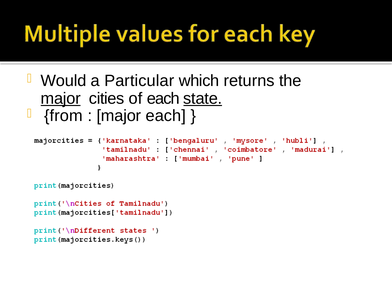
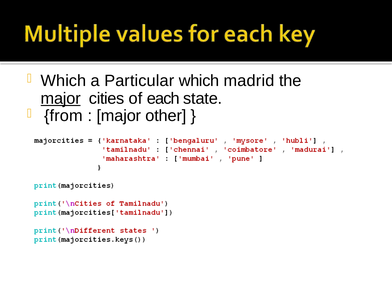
Would: Would -> Which (63, 81)
returns: returns -> madrid (249, 81)
state underline: present -> none (203, 98)
major each: each -> other (166, 116)
